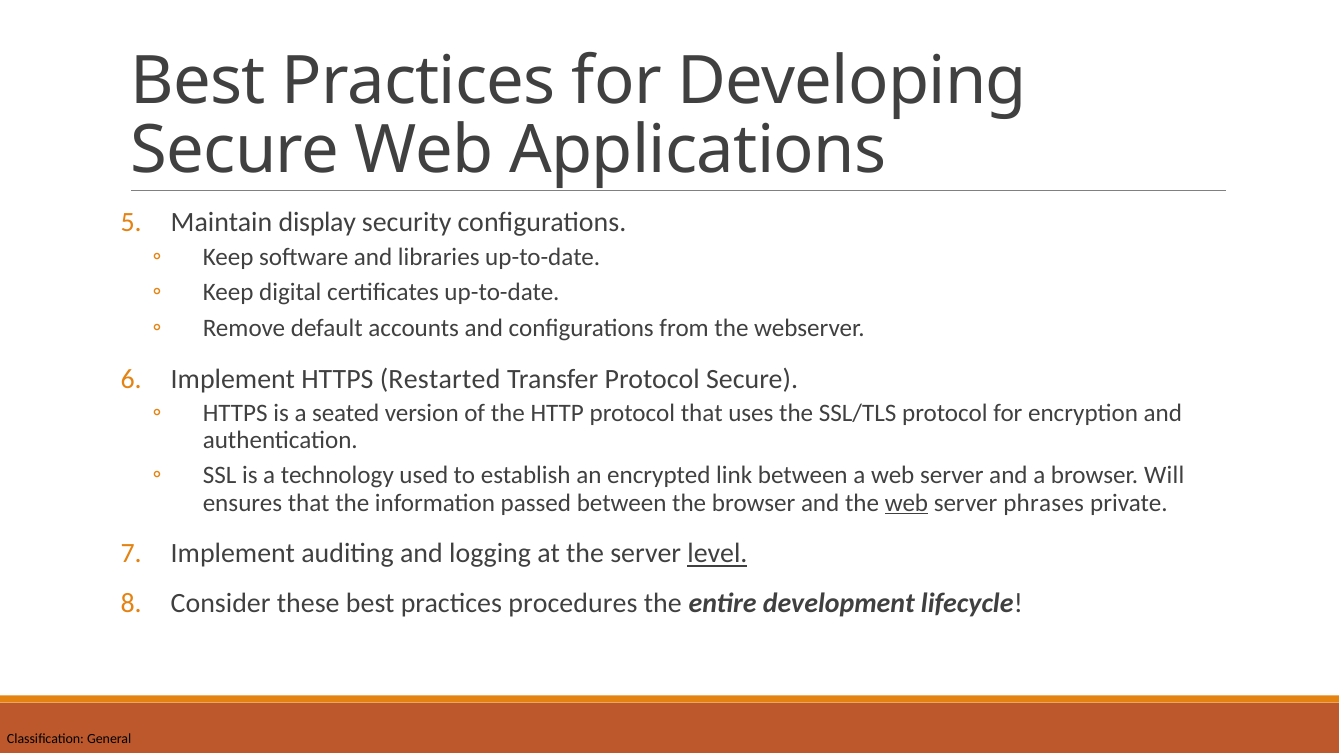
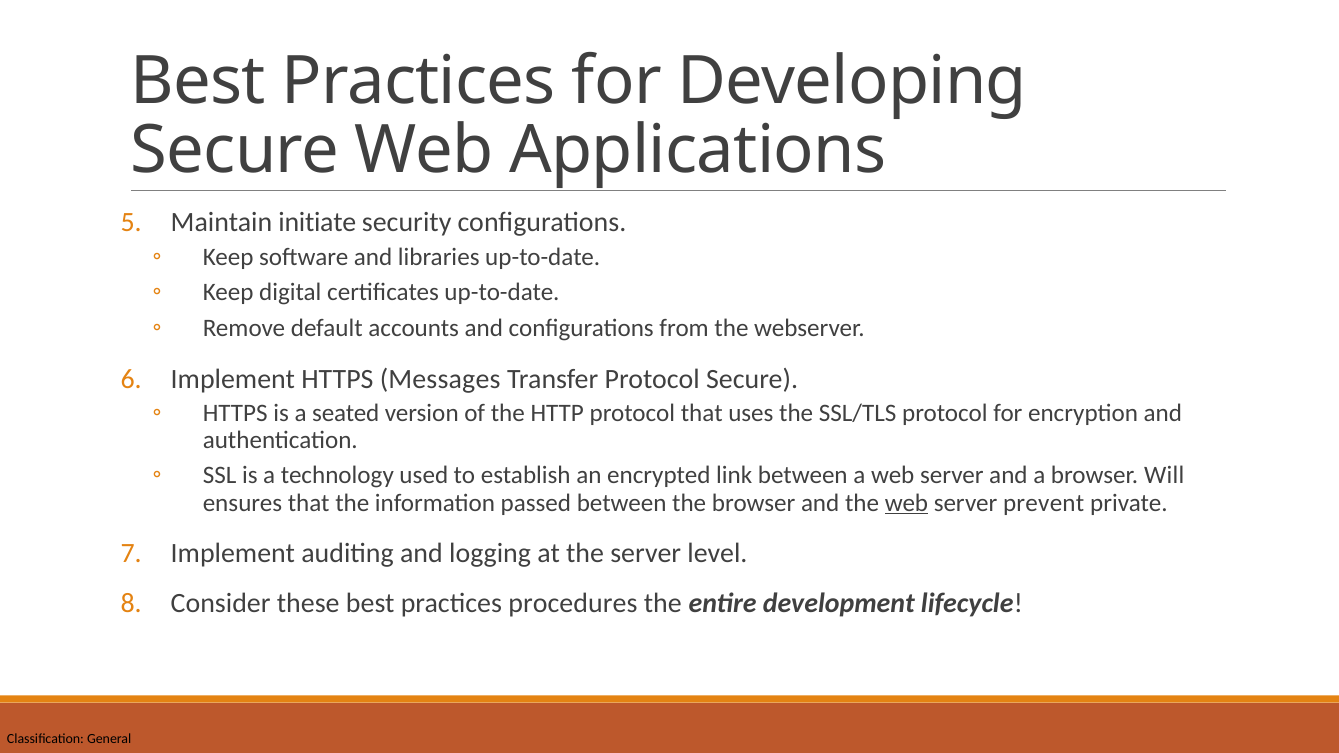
display: display -> initiate (317, 223)
Restarted: Restarted -> Messages (440, 379)
phrases: phrases -> prevent (1044, 503)
level underline: present -> none (717, 554)
